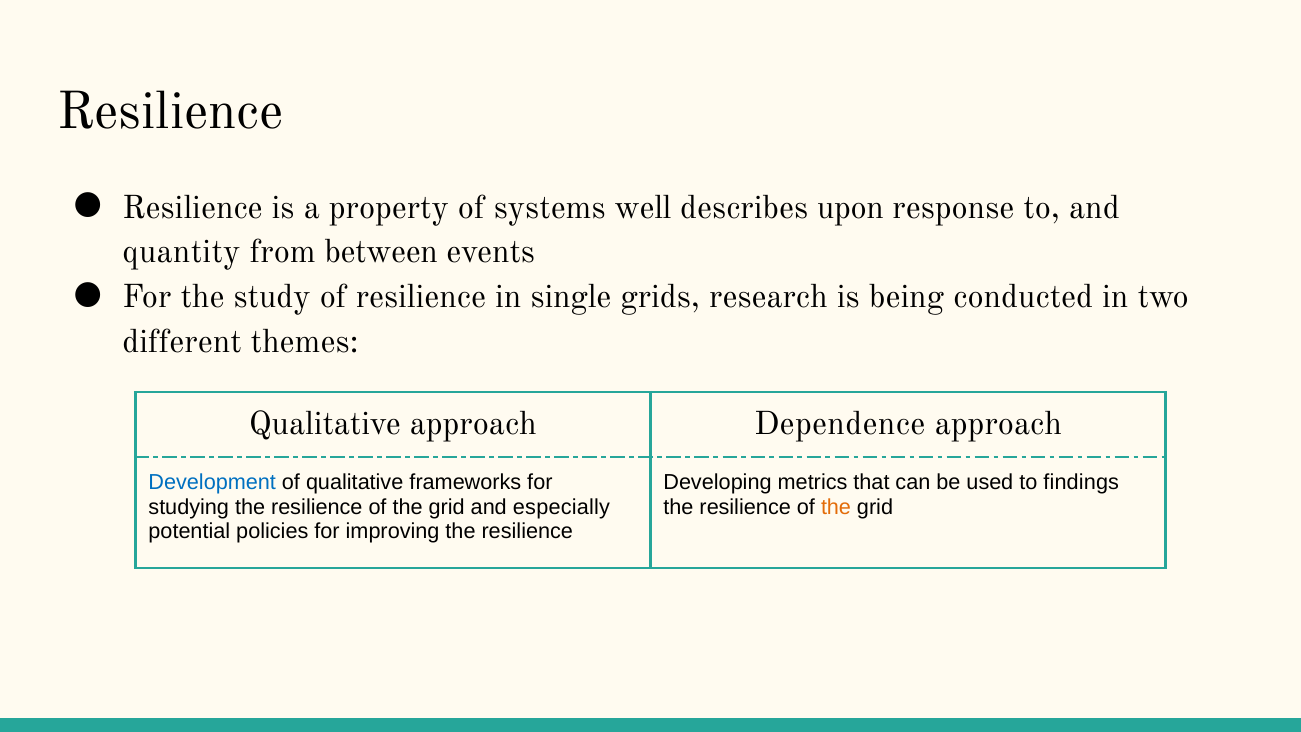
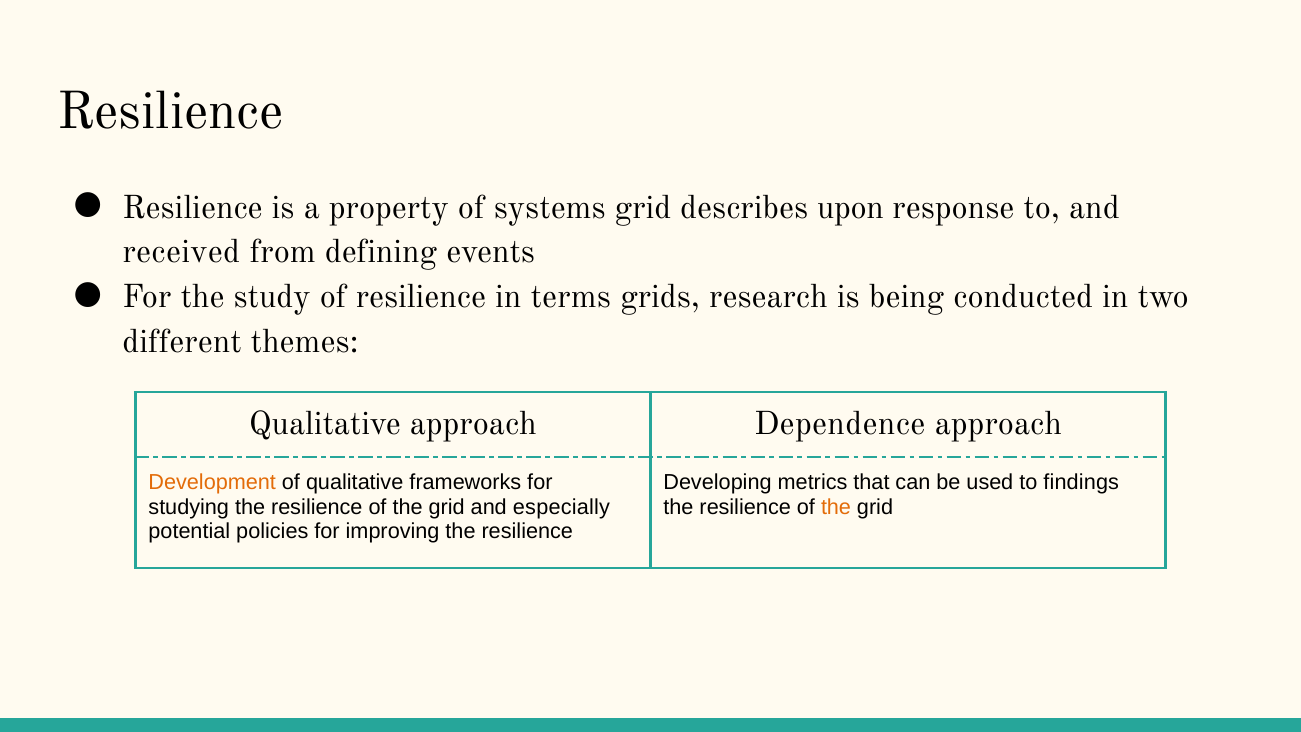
systems well: well -> grid (643, 207)
quantity: quantity -> received (181, 252)
between: between -> defining (381, 252)
single: single -> terms (571, 297)
Development colour: blue -> orange (212, 483)
